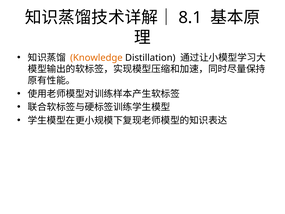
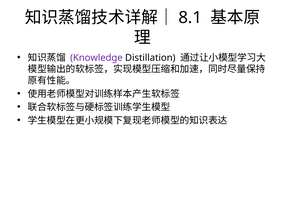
Knowledge colour: orange -> purple (96, 58)
